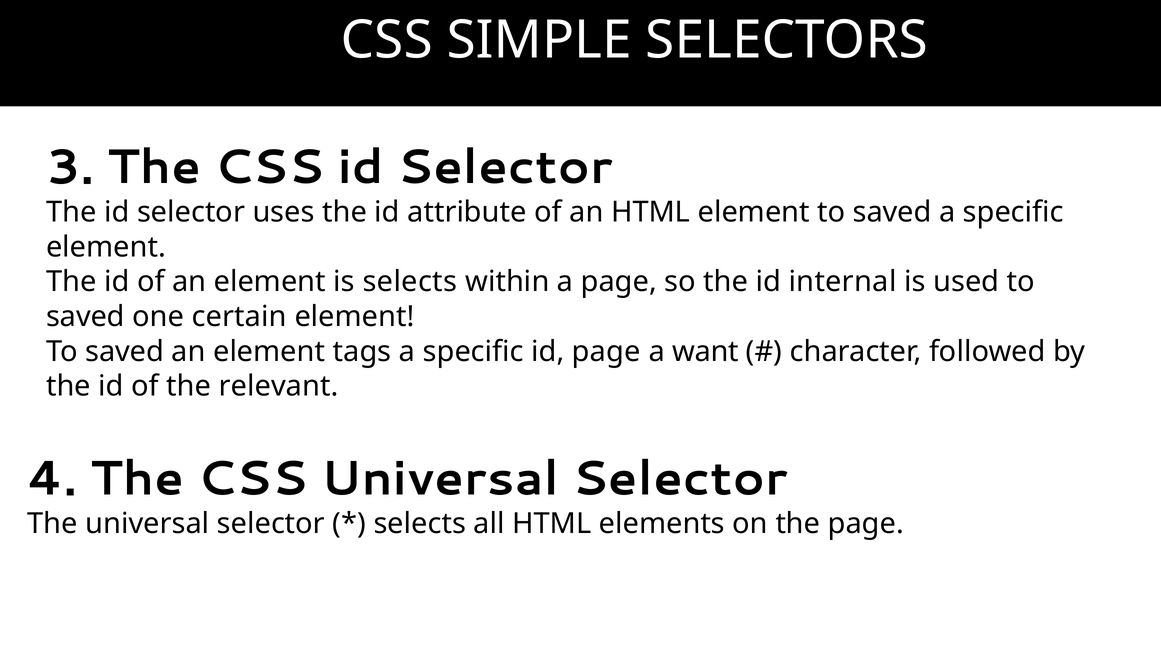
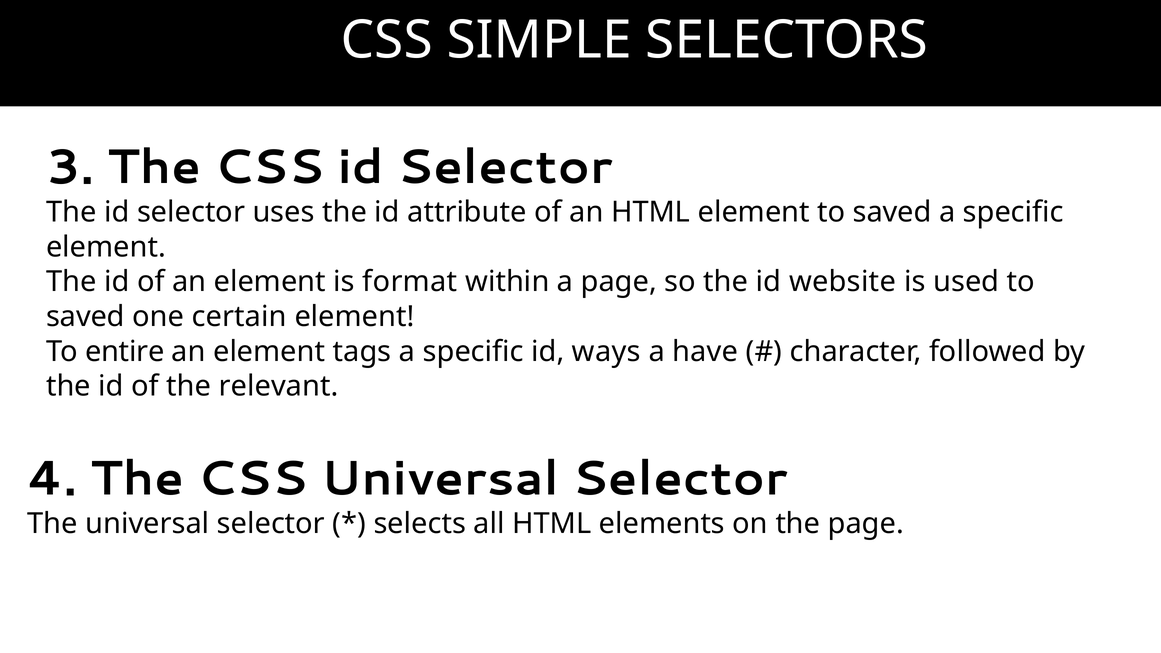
is selects: selects -> format (410, 282)
internal: internal -> website (843, 282)
saved: saved -> entire (125, 351)
id page: page -> ways (606, 351)
want: want -> have (705, 351)
